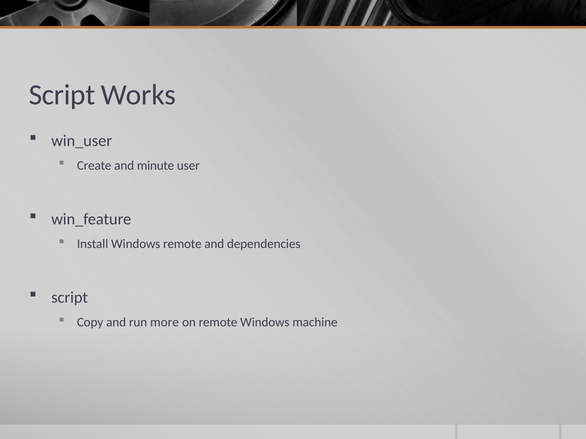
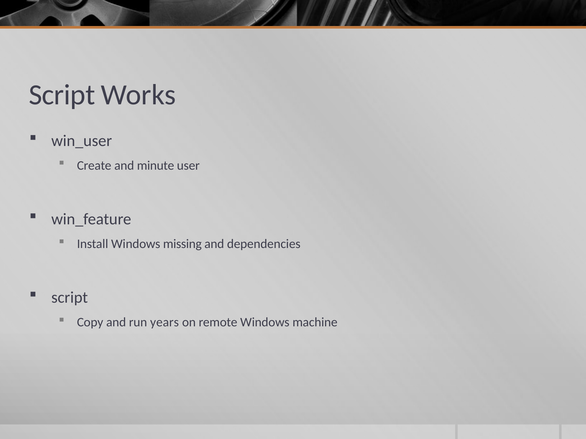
Windows remote: remote -> missing (182, 244)
more: more -> years (165, 323)
